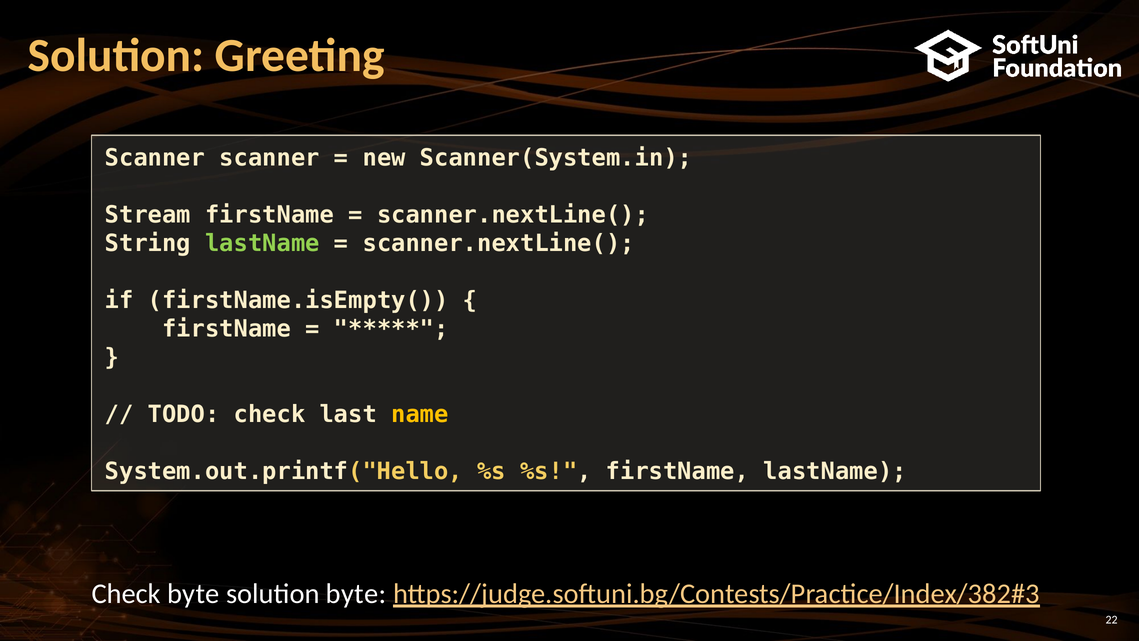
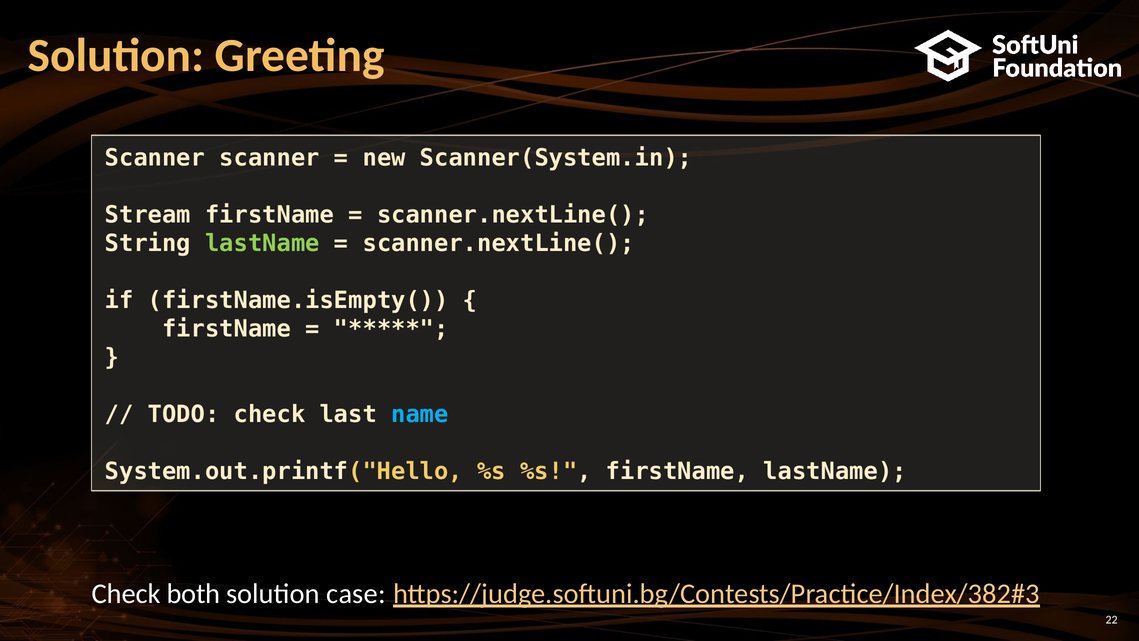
name colour: yellow -> light blue (420, 414)
Check byte: byte -> both (194, 594)
solution byte: byte -> case (356, 594)
